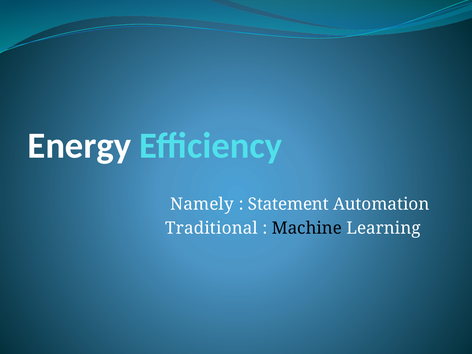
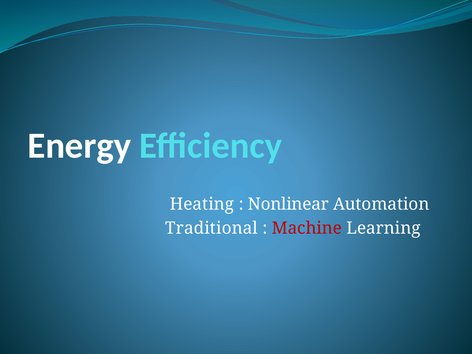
Namely: Namely -> Heating (202, 204)
Statement: Statement -> Nonlinear (288, 204)
Machine colour: black -> red (307, 228)
